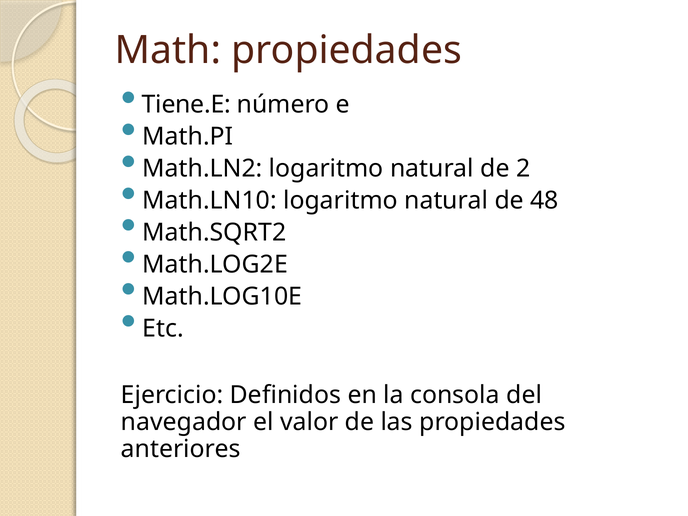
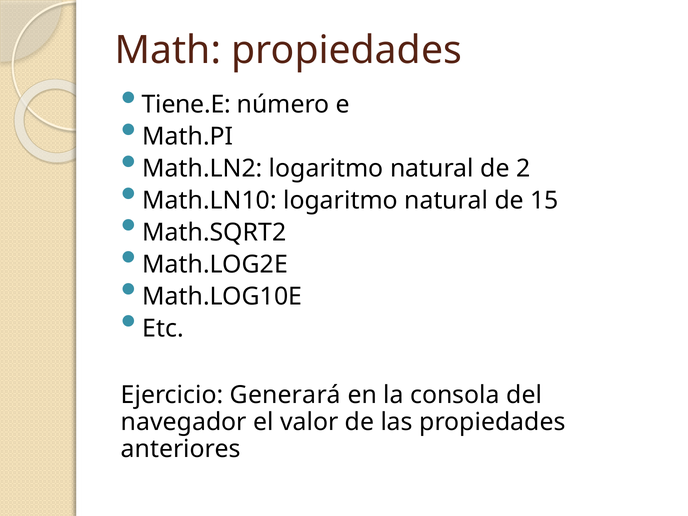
48: 48 -> 15 (544, 201)
Definidos: Definidos -> Generará (285, 395)
